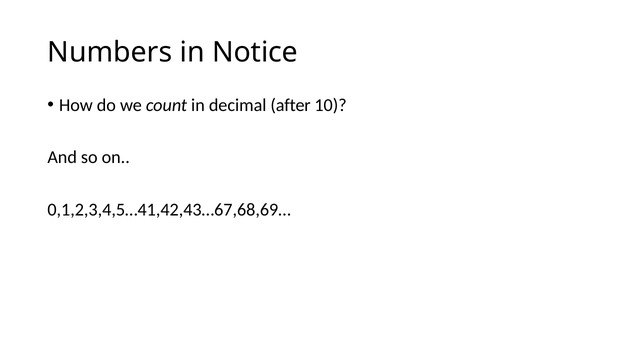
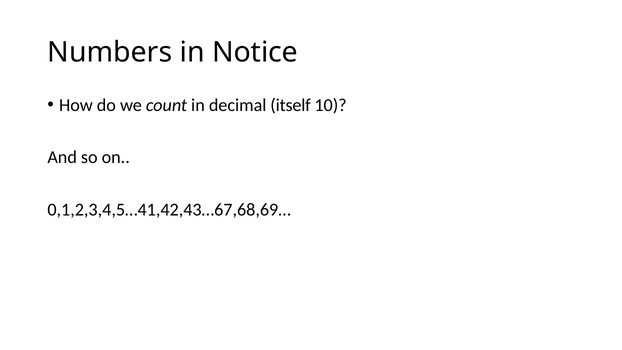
after: after -> itself (291, 105)
